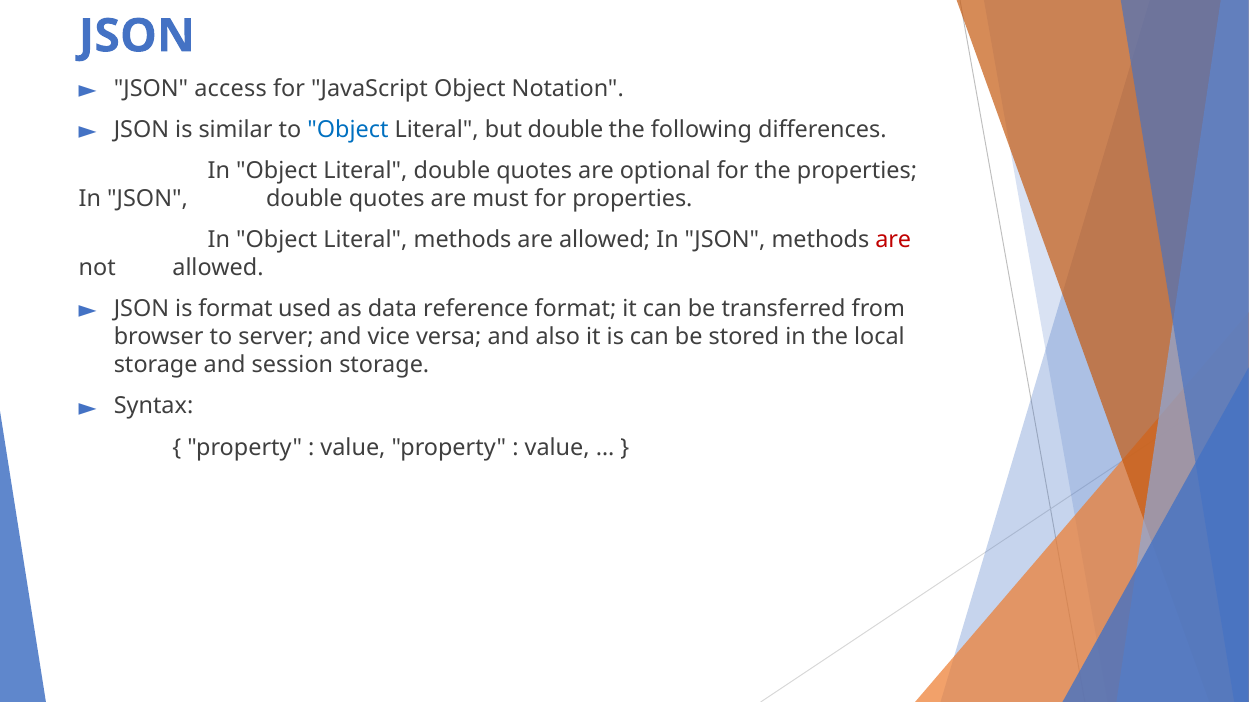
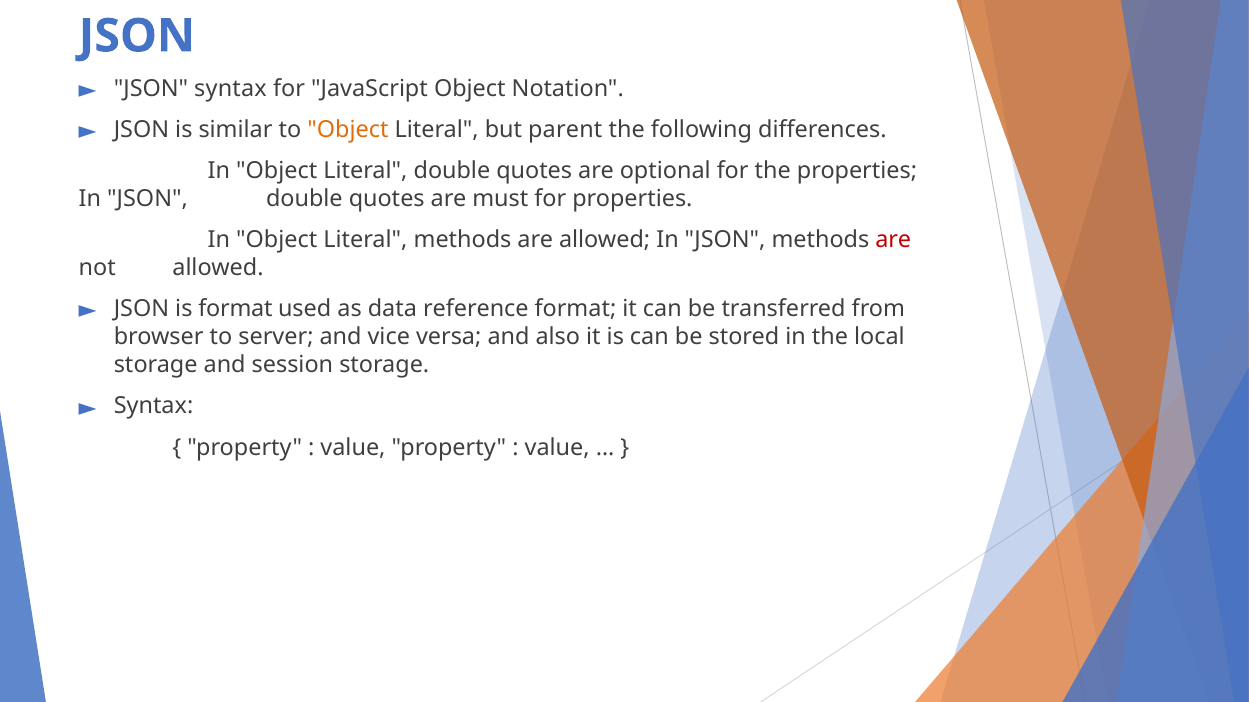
JSON access: access -> syntax (231, 89)
Object colour: blue -> orange (348, 130)
but double: double -> parent (565, 130)
